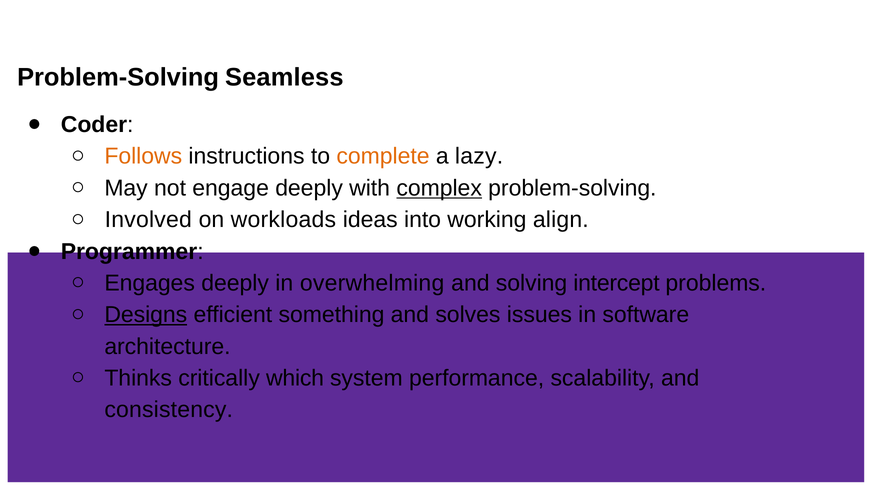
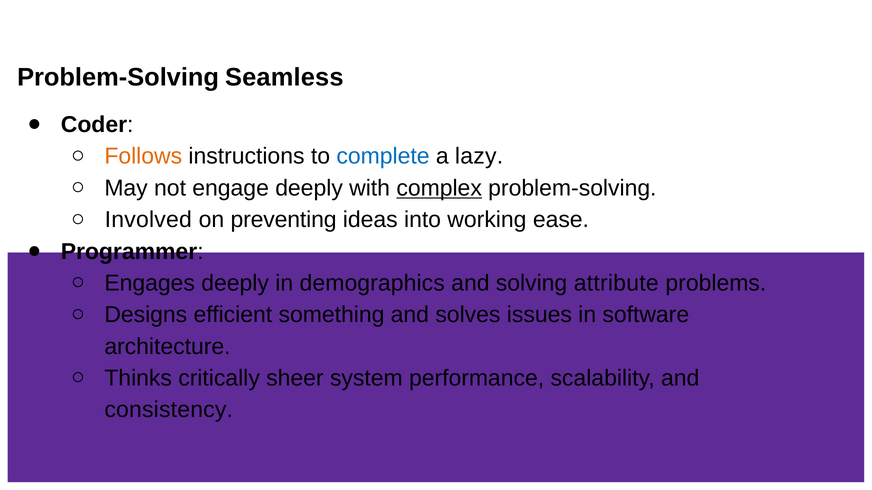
complete colour: orange -> blue (383, 157)
workloads: workloads -> preventing (284, 220)
align: align -> ease (561, 220)
overwhelming: overwhelming -> demographics (372, 283)
intercept: intercept -> attribute (616, 283)
Designs underline: present -> none (146, 315)
which: which -> sheer (295, 379)
